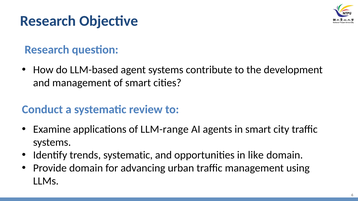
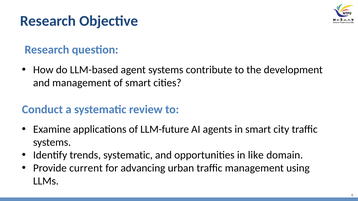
LLM-range: LLM-range -> LLM-future (165, 130)
Provide domain: domain -> current (86, 168)
